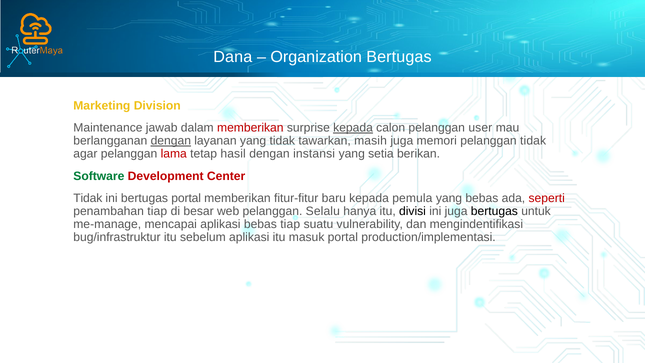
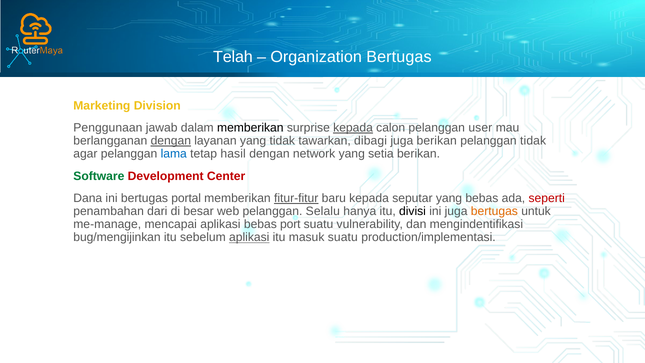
Dana: Dana -> Telah (233, 57)
Maintenance: Maintenance -> Penggunaan (108, 128)
memberikan colour: red -> black (250, 128)
masih: masih -> dibagi (371, 141)
juga memori: memori -> berikan (437, 141)
lama colour: red -> blue (174, 154)
instansi: instansi -> network (314, 154)
Tidak: Tidak -> Dana (88, 198)
fitur-fitur underline: none -> present (296, 198)
pemula: pemula -> seputar (412, 198)
penambahan tiap: tiap -> dari (157, 211)
bertugas colour: black -> orange (494, 211)
bebas tiap: tiap -> port (290, 224)
bug/infrastruktur: bug/infrastruktur -> bug/mengijinkan (117, 237)
aplikasi underline: none -> present (249, 237)
masuk portal: portal -> suatu (343, 237)
